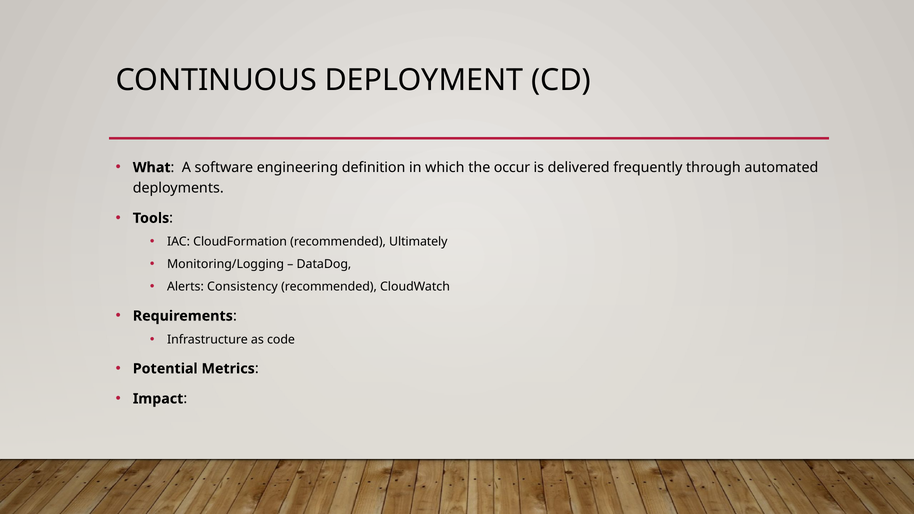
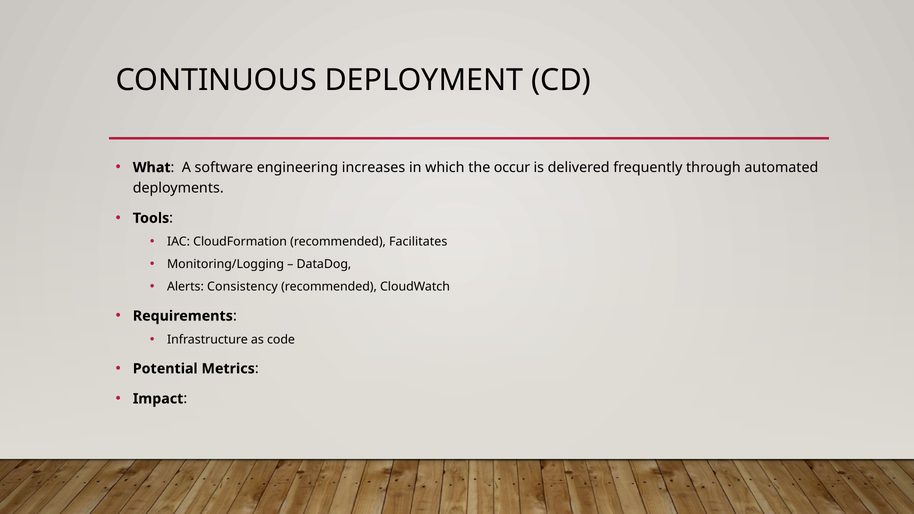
definition: definition -> increases (374, 168)
Ultimately: Ultimately -> Facilitates (418, 242)
